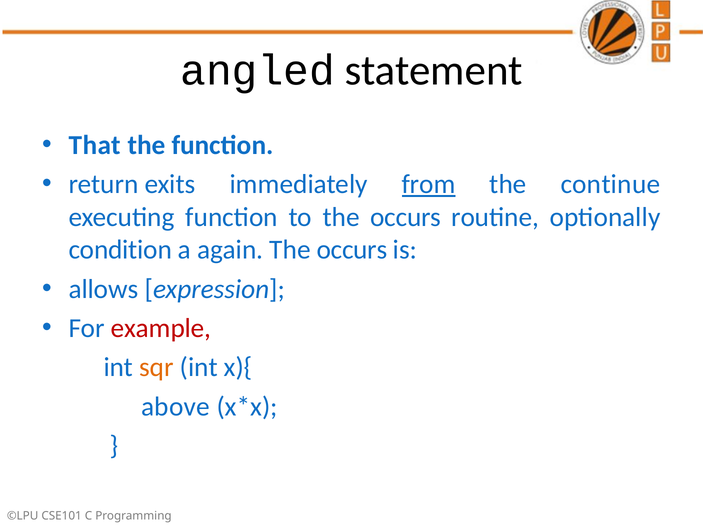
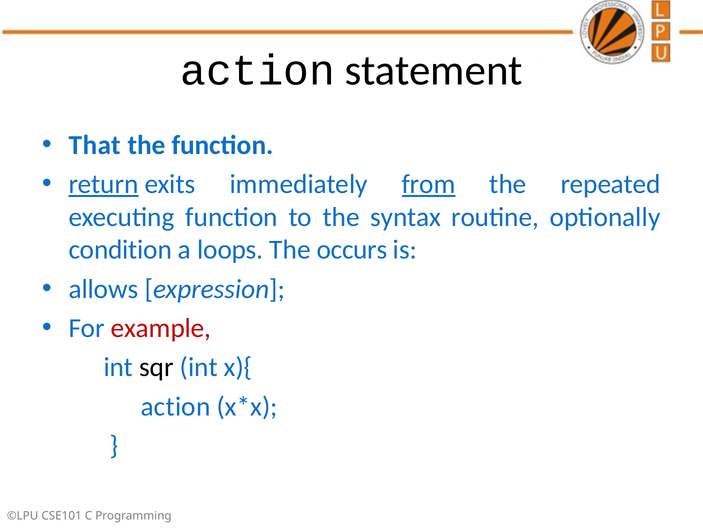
angled: angled -> action (258, 70)
return underline: none -> present (104, 184)
continue: continue -> repeated (611, 184)
to the occurs: occurs -> syntax (406, 217)
again: again -> loops (230, 250)
sqr colour: orange -> black (157, 367)
above: above -> action (176, 406)
